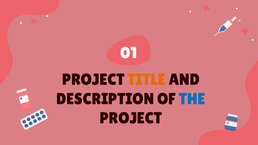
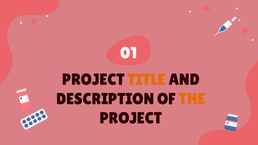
THE colour: blue -> orange (192, 99)
